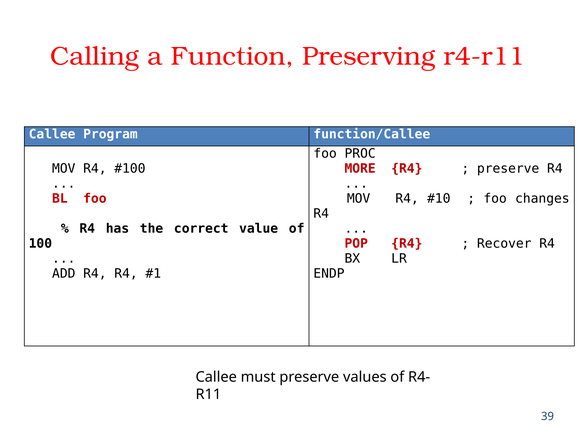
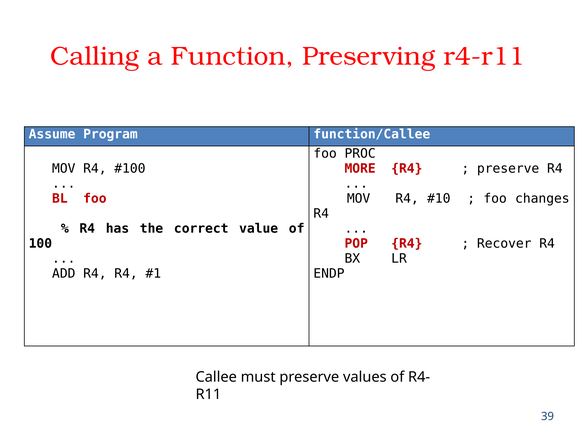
Callee: Callee -> Assume (52, 134)
